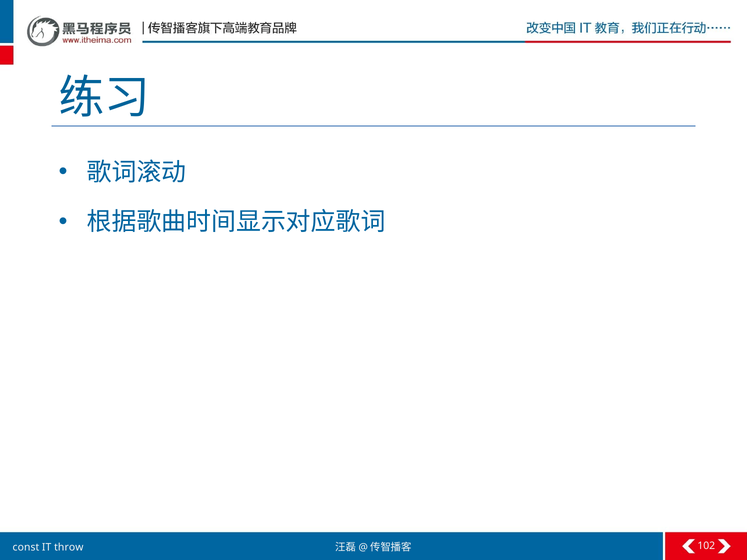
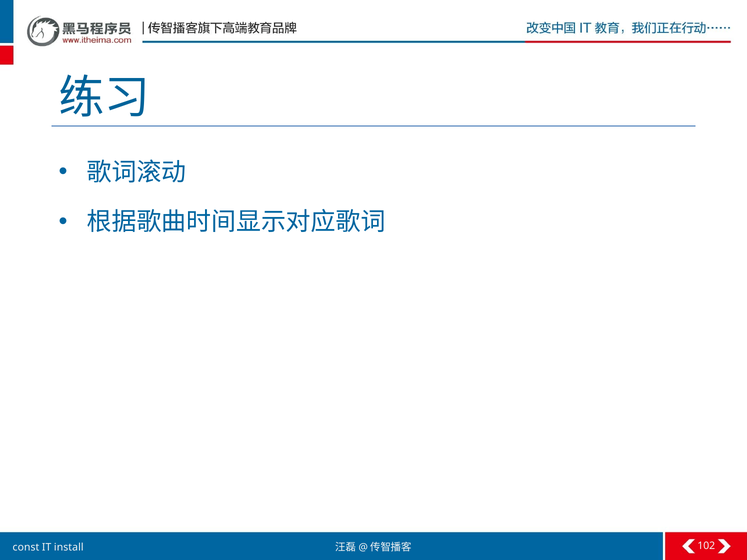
throw: throw -> install (69, 547)
